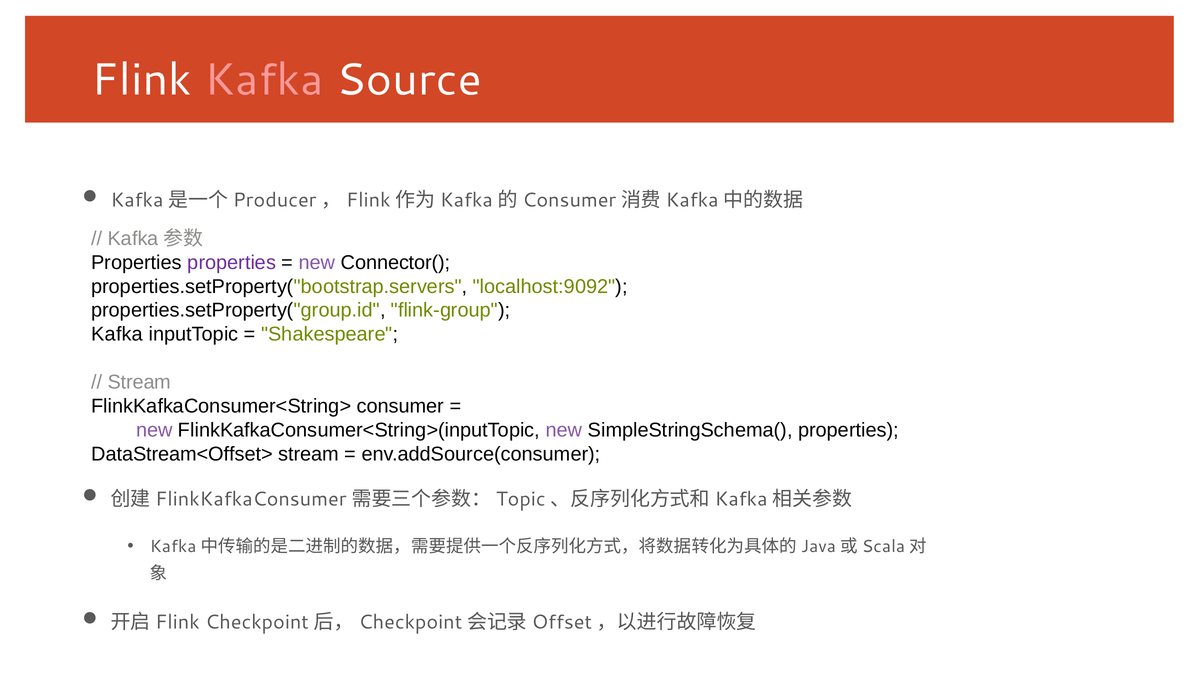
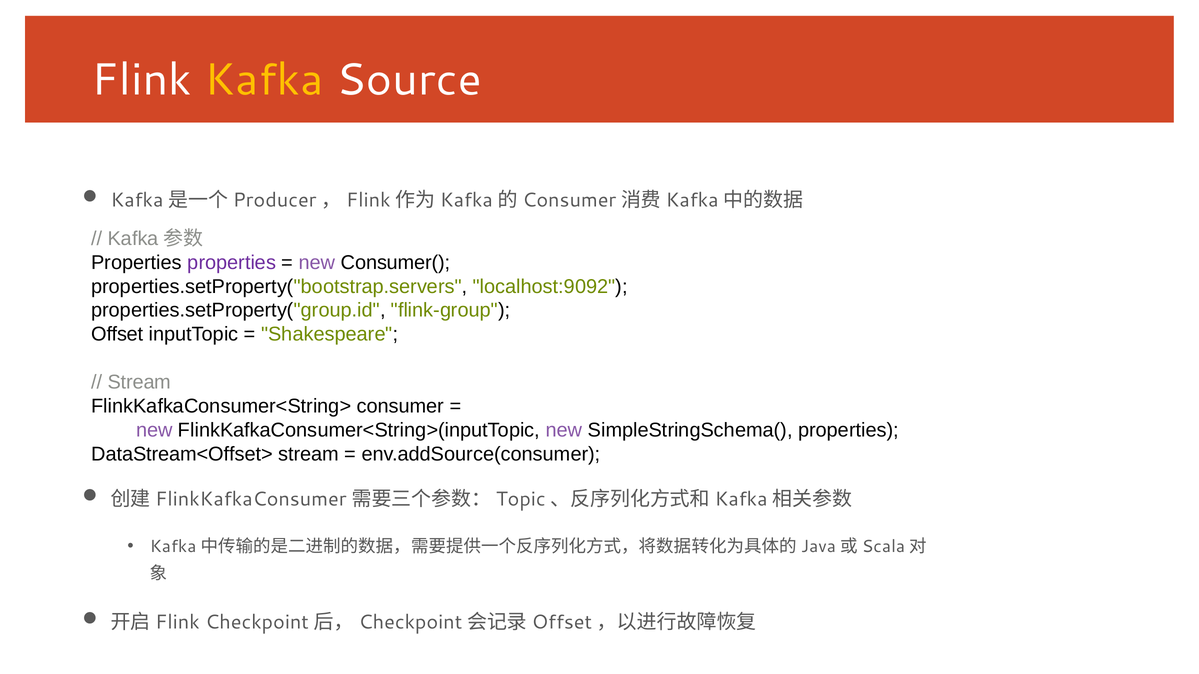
Kafka colour: pink -> yellow (264, 80)
Connector(: Connector( -> Consumer( (396, 263)
Kafka: Kafka -> Offset (117, 335)
